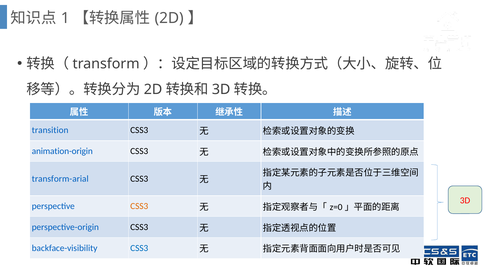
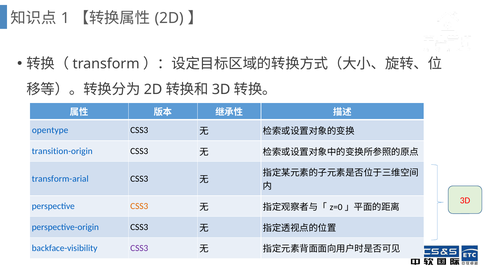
transition: transition -> opentype (50, 130)
animation-origin: animation-origin -> transition-origin (62, 151)
CSS3 colour: blue -> purple (139, 248)
